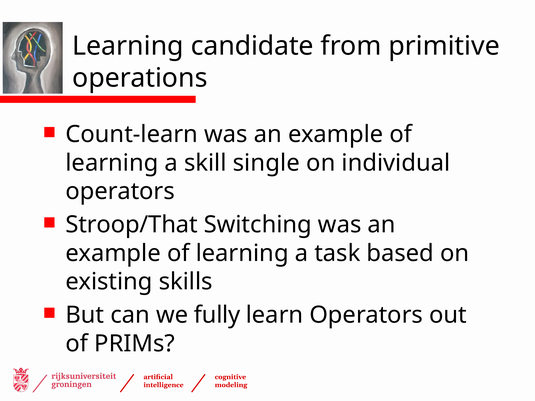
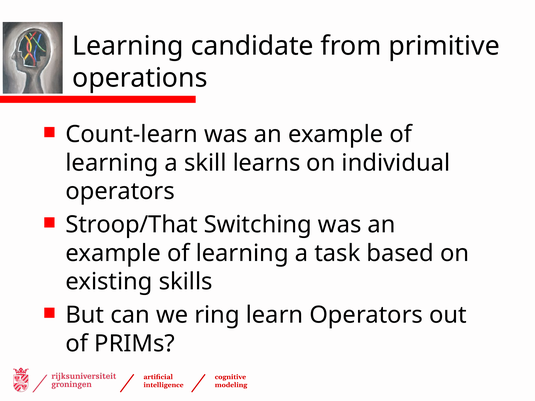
single: single -> learns (267, 163)
fully: fully -> ring (217, 315)
